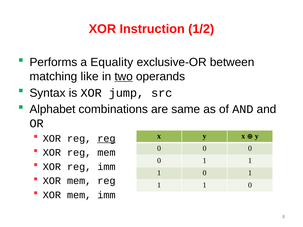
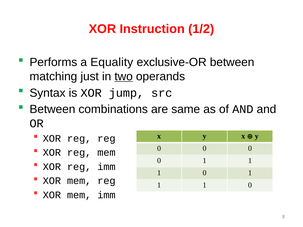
like: like -> just (90, 77)
Alphabet: Alphabet -> Between (52, 109)
reg underline: present -> none (106, 139)
